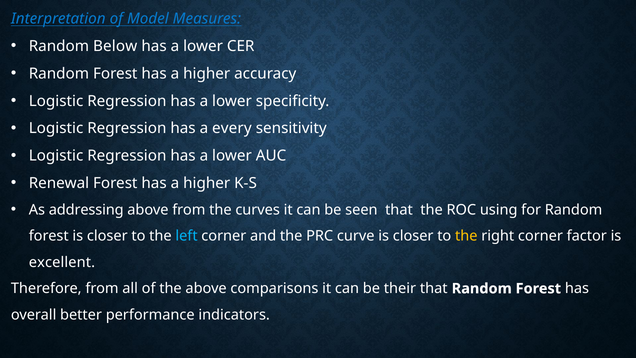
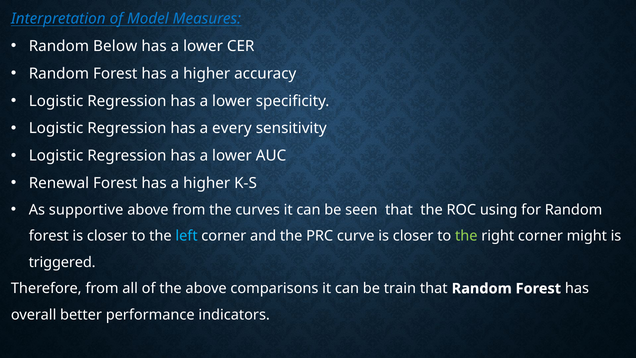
addressing: addressing -> supportive (86, 210)
the colour: yellow -> light green (466, 236)
factor: factor -> might (587, 236)
excellent: excellent -> triggered (62, 262)
their: their -> train (400, 288)
